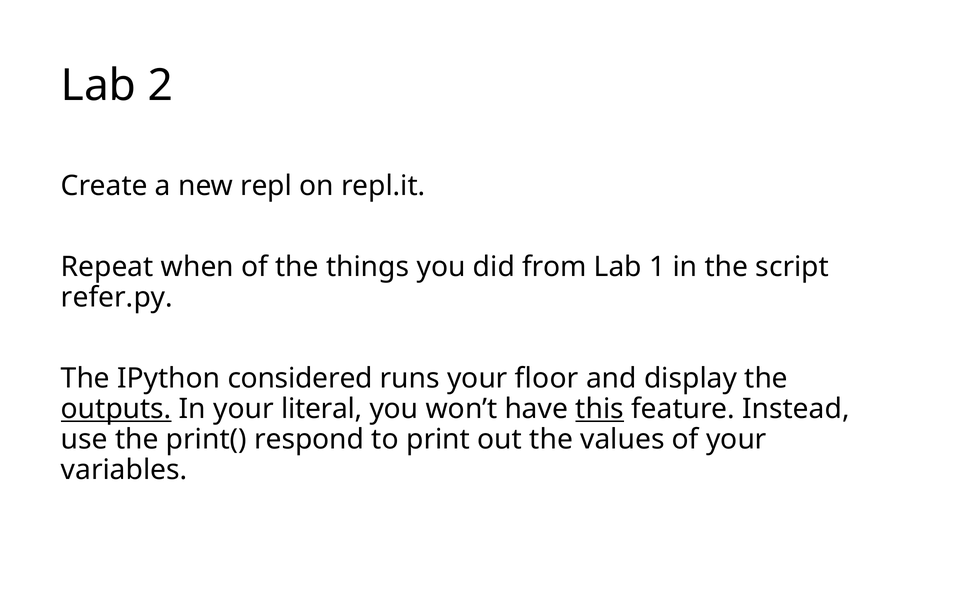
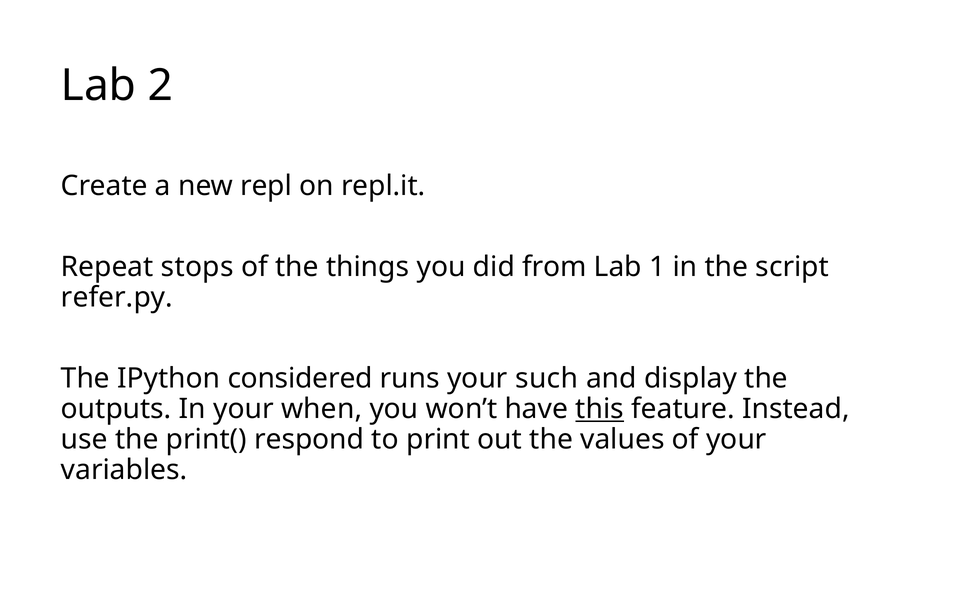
when: when -> stops (197, 267)
floor: floor -> such (547, 379)
outputs underline: present -> none (116, 409)
literal: literal -> when (322, 409)
